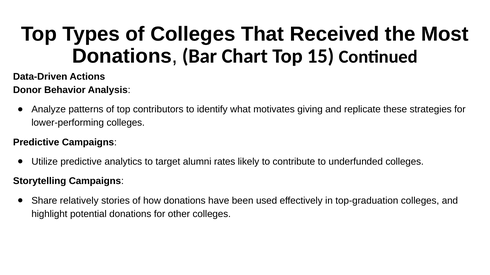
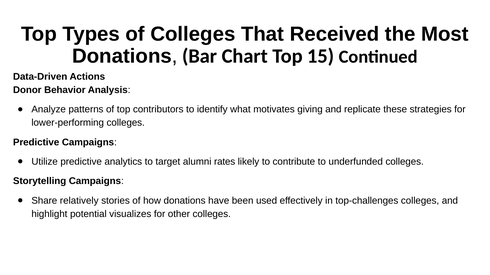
top-graduation: top-graduation -> top-challenges (367, 201)
potential donations: donations -> visualizes (130, 214)
